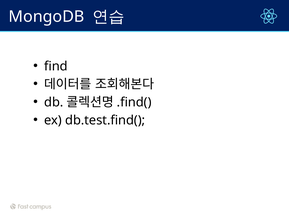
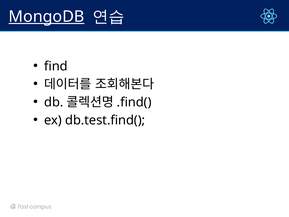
MongoDB underline: none -> present (46, 17)
